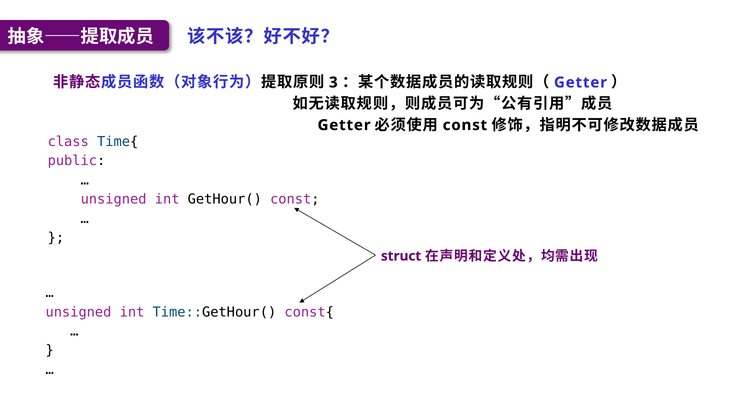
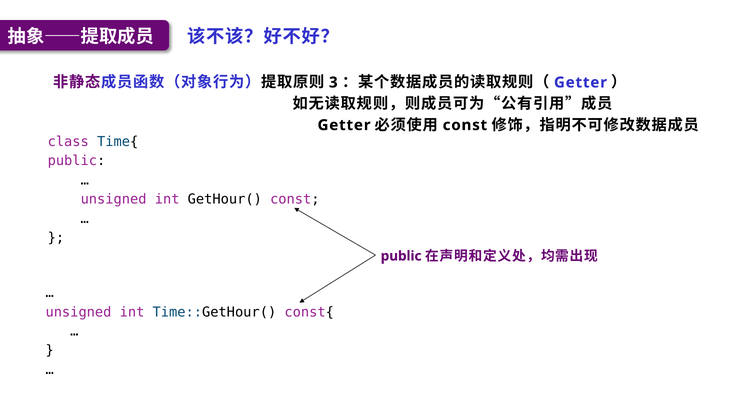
struct: struct -> public (401, 256)
